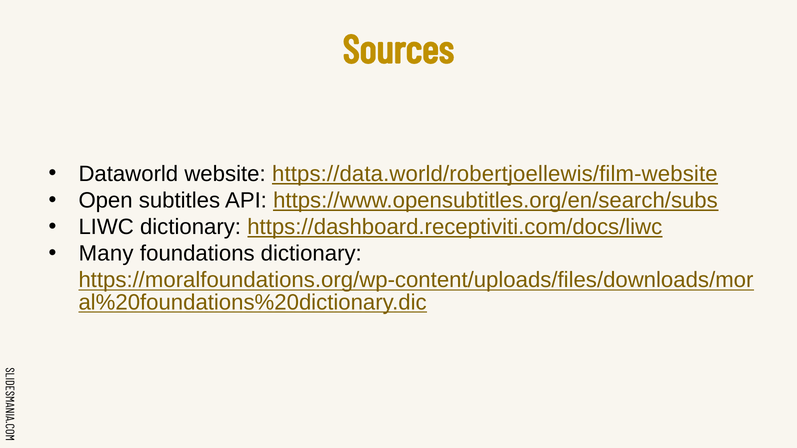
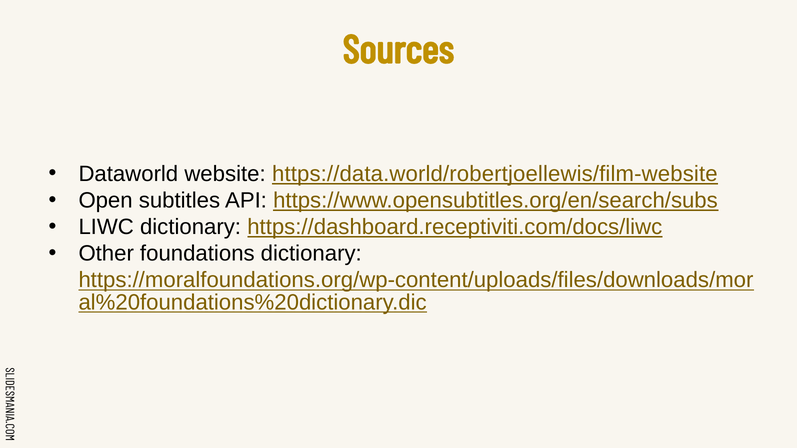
Many: Many -> Other (106, 254)
